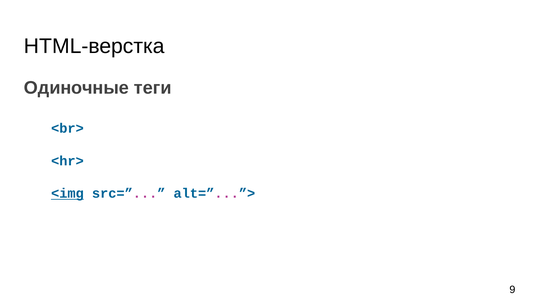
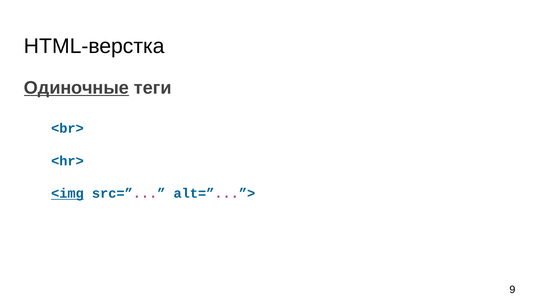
Одиночные underline: none -> present (76, 88)
